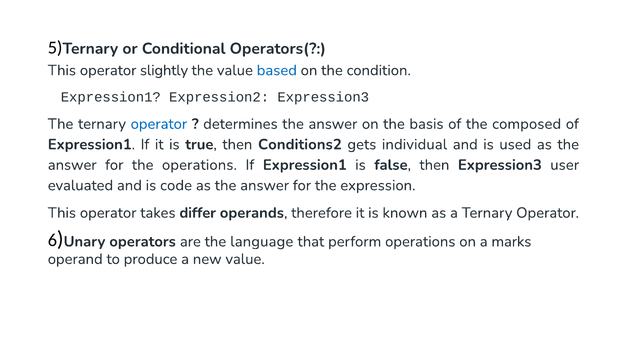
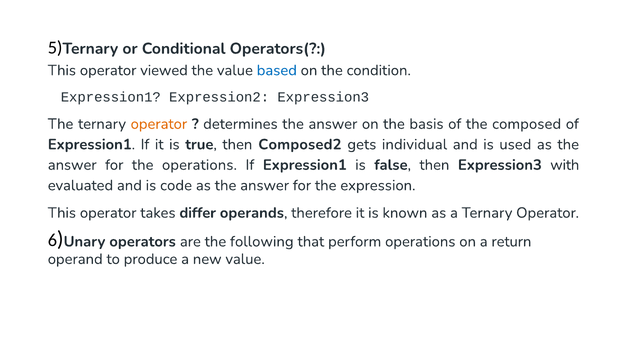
slightly: slightly -> viewed (164, 70)
operator colour: blue -> orange (159, 124)
Conditions2: Conditions2 -> Composed2 (300, 144)
user: user -> with (565, 165)
language: language -> following (262, 241)
marks: marks -> return (511, 241)
